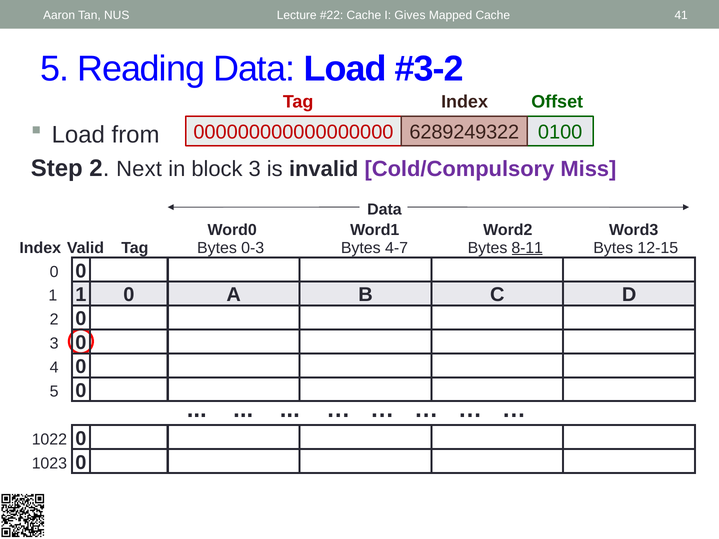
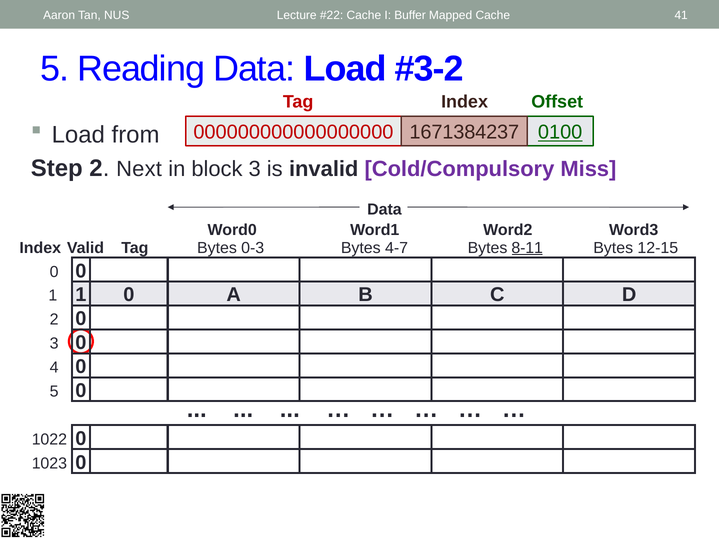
Gives: Gives -> Buffer (410, 15)
6289249322: 6289249322 -> 1671384237 (464, 132)
0100 underline: none -> present (560, 132)
